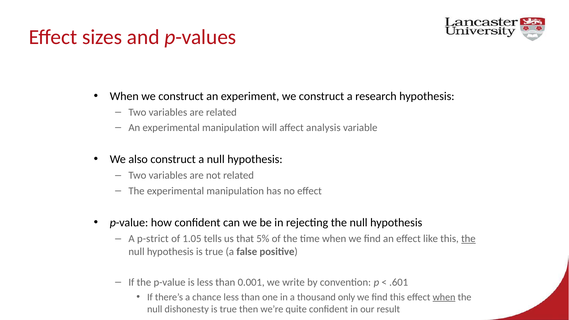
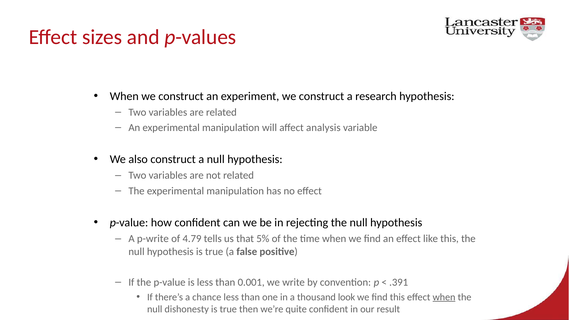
p-strict: p-strict -> p-write (153, 239)
1.05: 1.05 -> 4.79 (192, 239)
the underline: present -> none (468, 239)
.601: .601 -> .391 (399, 282)
only: only -> look (347, 297)
